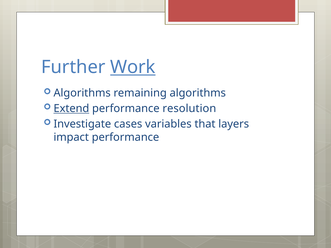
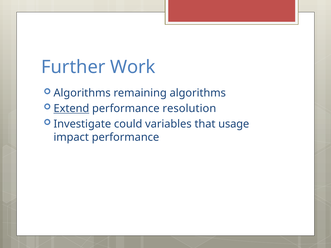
Work underline: present -> none (133, 67)
cases: cases -> could (128, 124)
layers: layers -> usage (234, 124)
